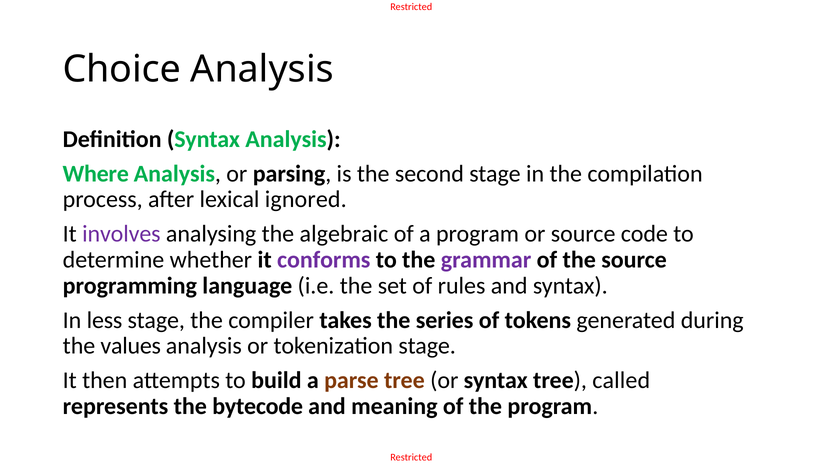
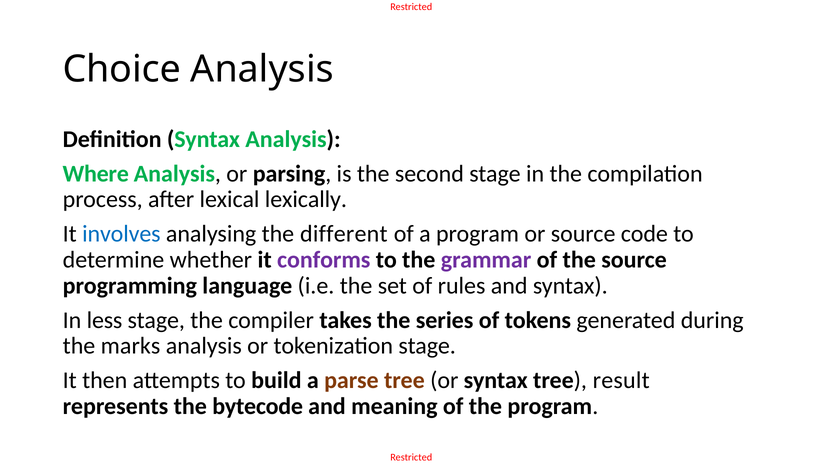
ignored: ignored -> lexically (306, 199)
involves colour: purple -> blue (121, 234)
algebraic: algebraic -> different (344, 234)
values: values -> marks (131, 346)
called: called -> result (621, 380)
